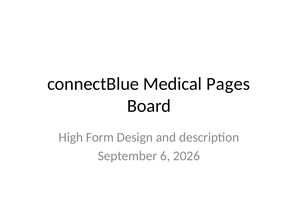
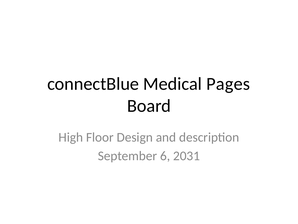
Form: Form -> Floor (100, 137)
2026: 2026 -> 2031 (187, 156)
